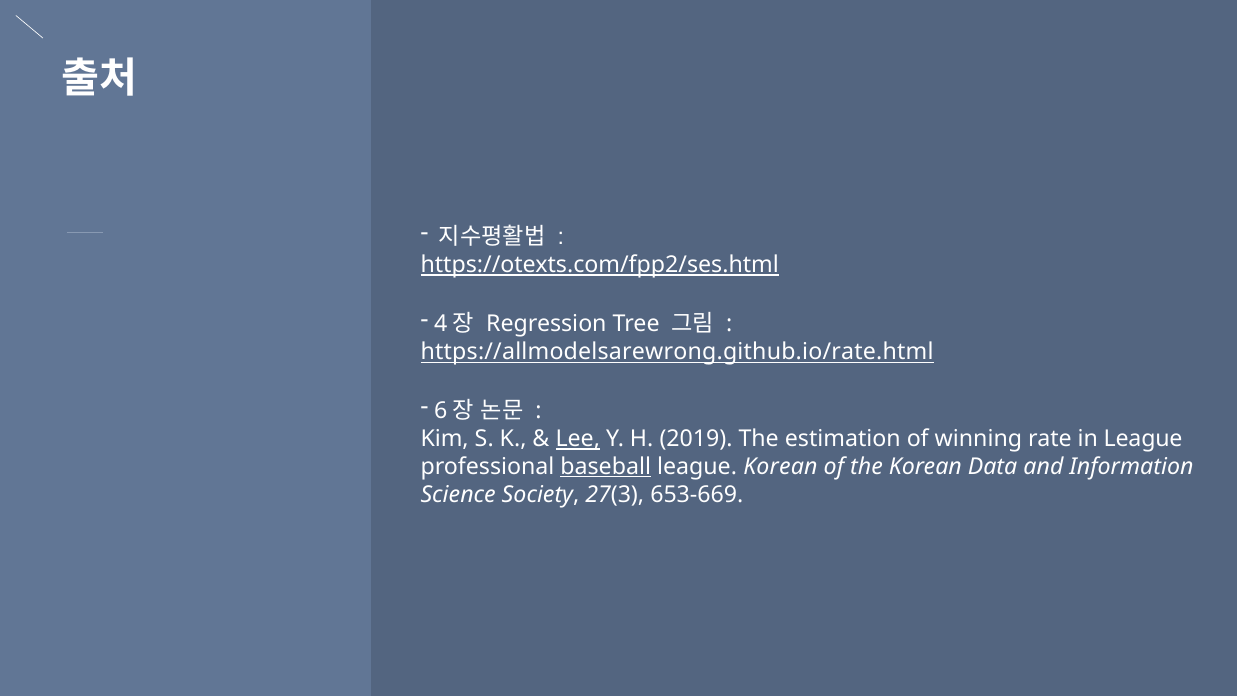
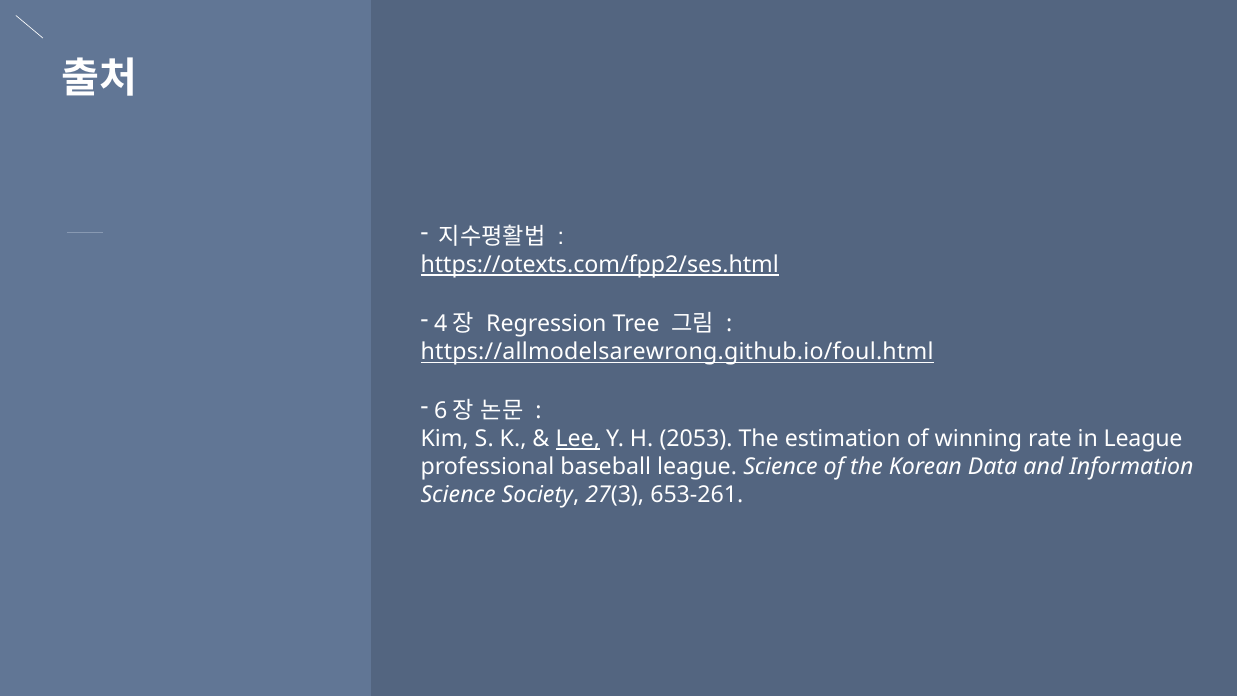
https://allmodelsarewrong.github.io/rate.html: https://allmodelsarewrong.github.io/rate.html -> https://allmodelsarewrong.github.io/foul.html (677, 352)
2019: 2019 -> 2053 (696, 439)
baseball underline: present -> none (606, 467)
league Korean: Korean -> Science (781, 467)
653-669: 653-669 -> 653-261 (697, 494)
